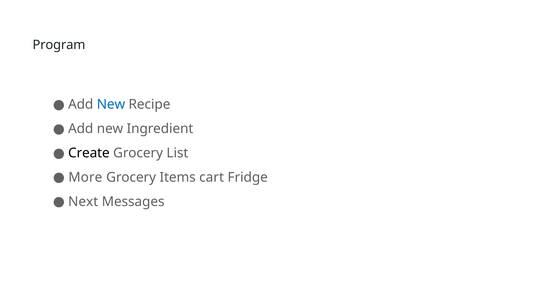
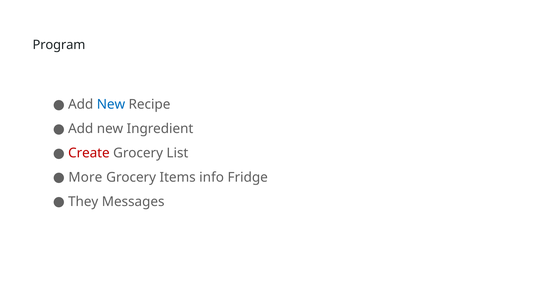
Create colour: black -> red (89, 153)
cart: cart -> info (212, 177)
Next: Next -> They (83, 201)
